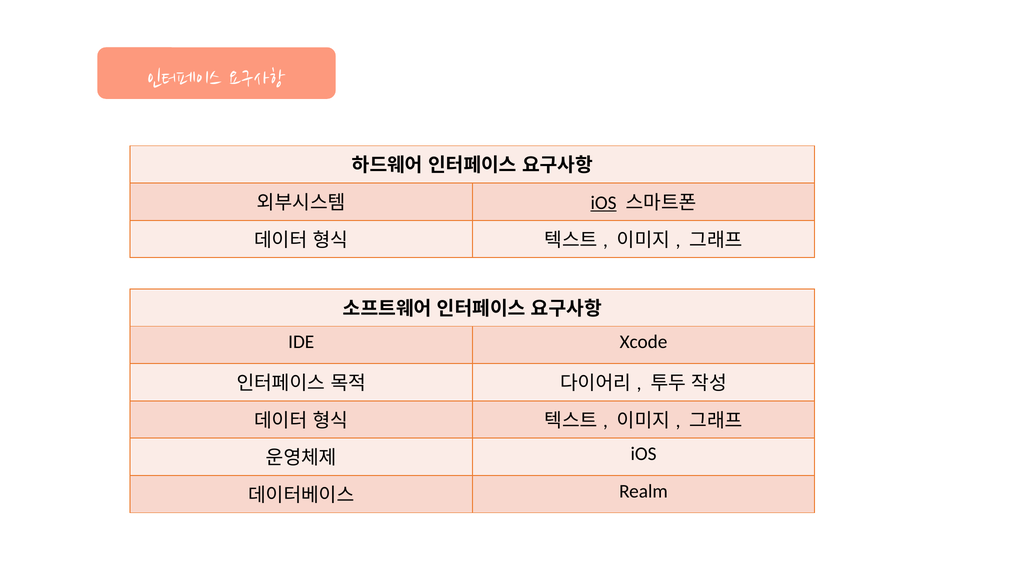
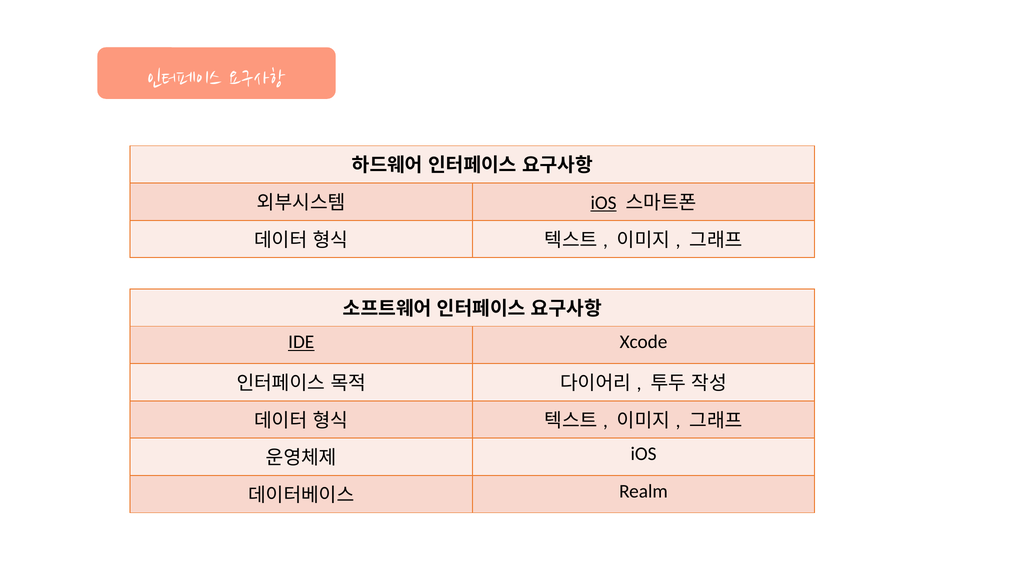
IDE underline: none -> present (301, 342)
